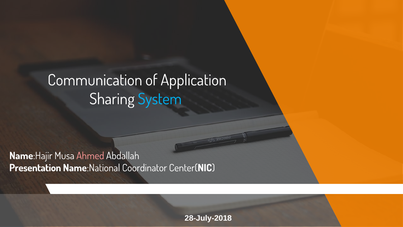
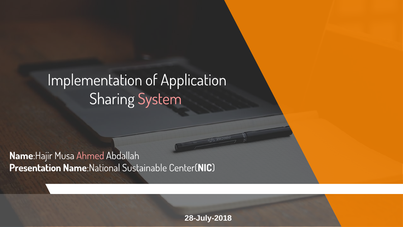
Communication: Communication -> Implementation (95, 80)
System colour: light blue -> pink (160, 99)
Coordinator: Coordinator -> Sustainable (145, 168)
